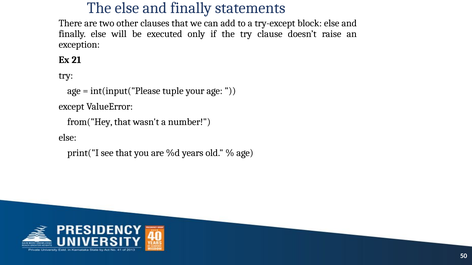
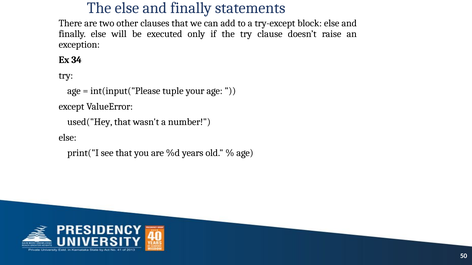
21: 21 -> 34 (77, 60)
from("Hey: from("Hey -> used("Hey (90, 122)
